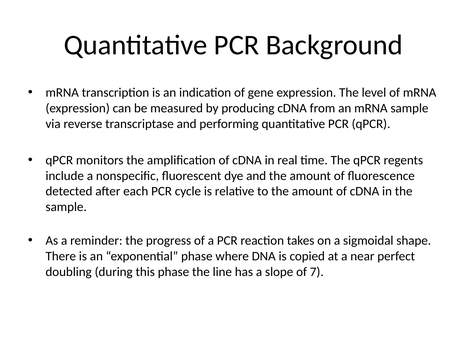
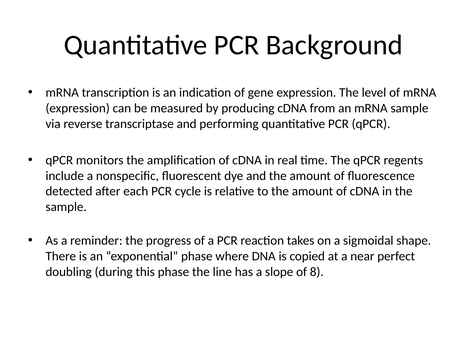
7: 7 -> 8 (317, 272)
